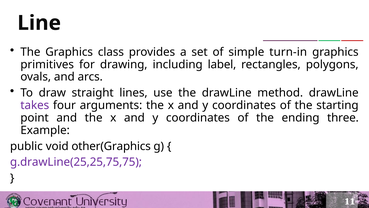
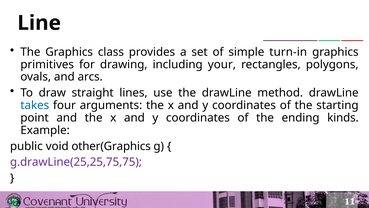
label: label -> your (222, 64)
takes colour: purple -> blue (35, 105)
three: three -> kinds (343, 118)
